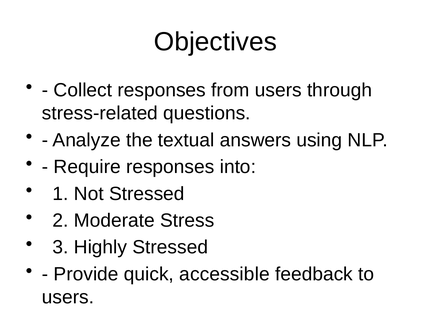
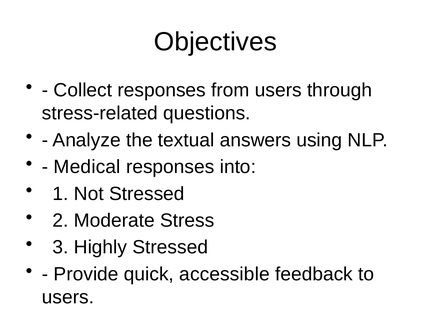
Require: Require -> Medical (87, 167)
